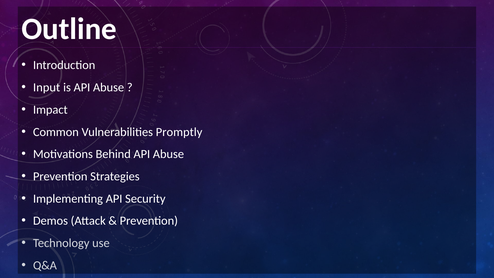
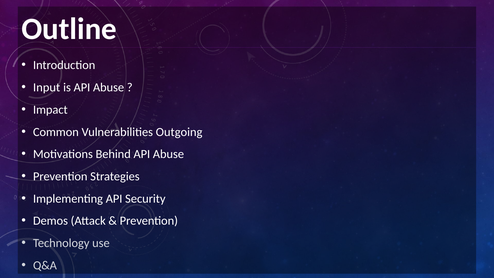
Promptly: Promptly -> Outgoing (179, 132)
